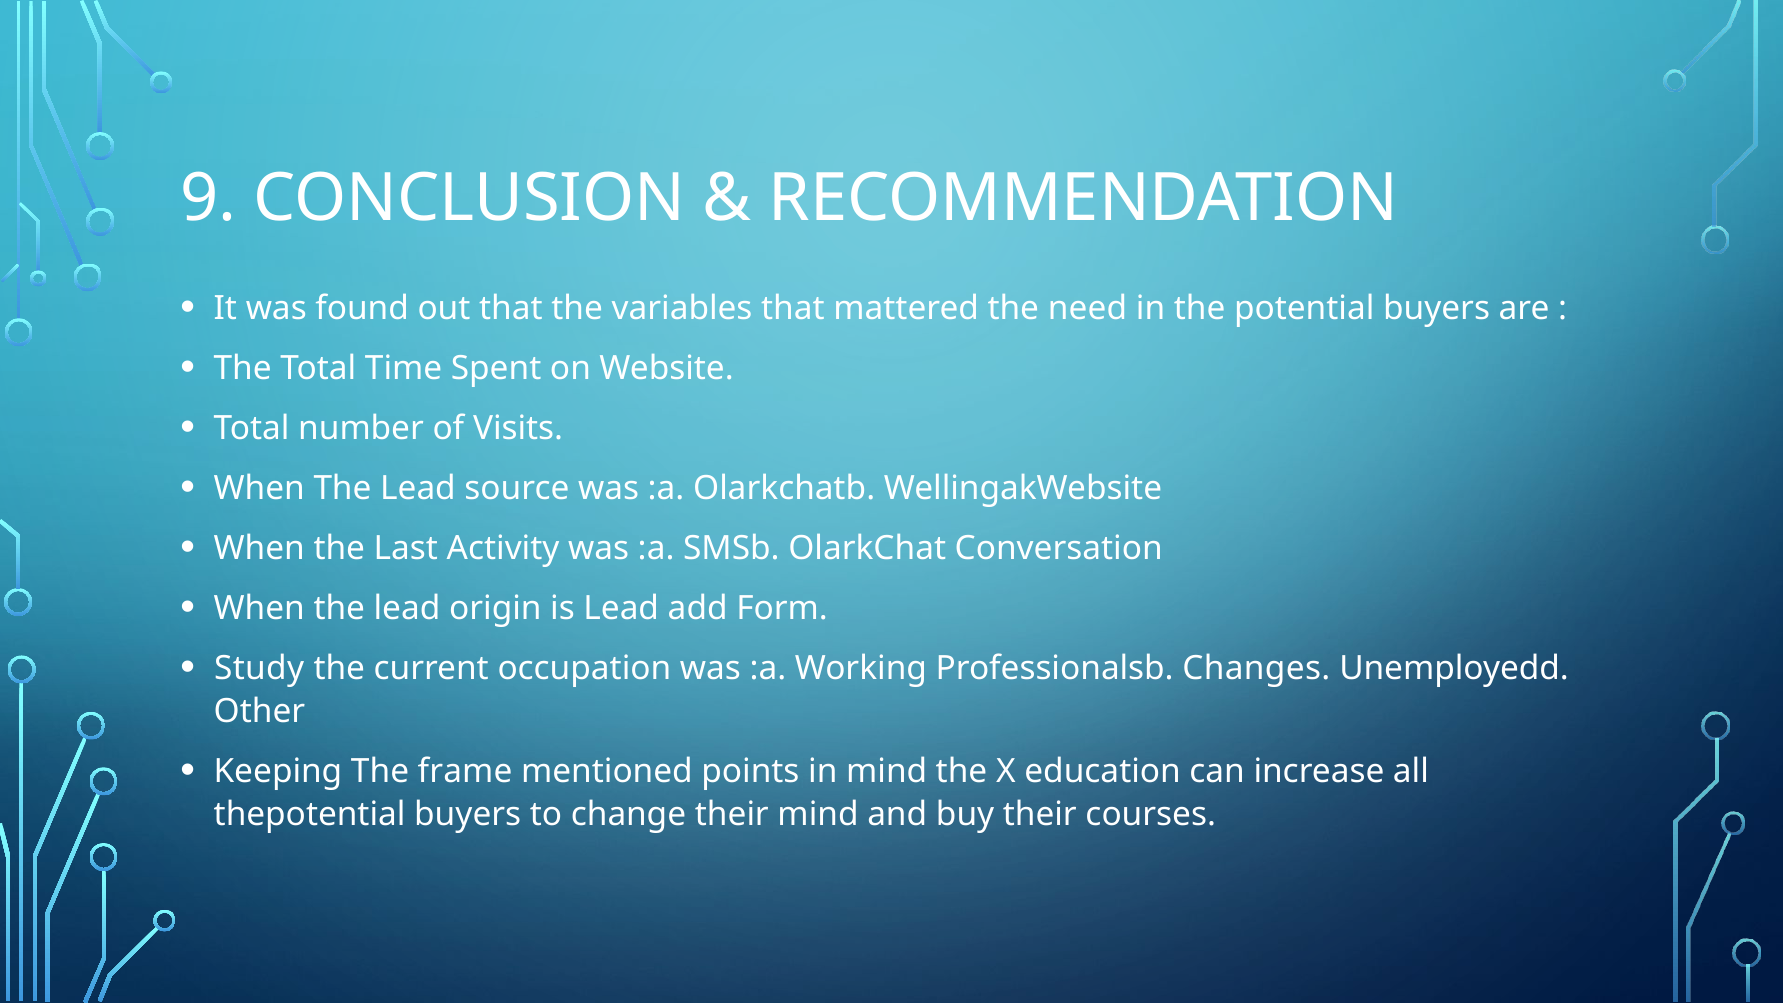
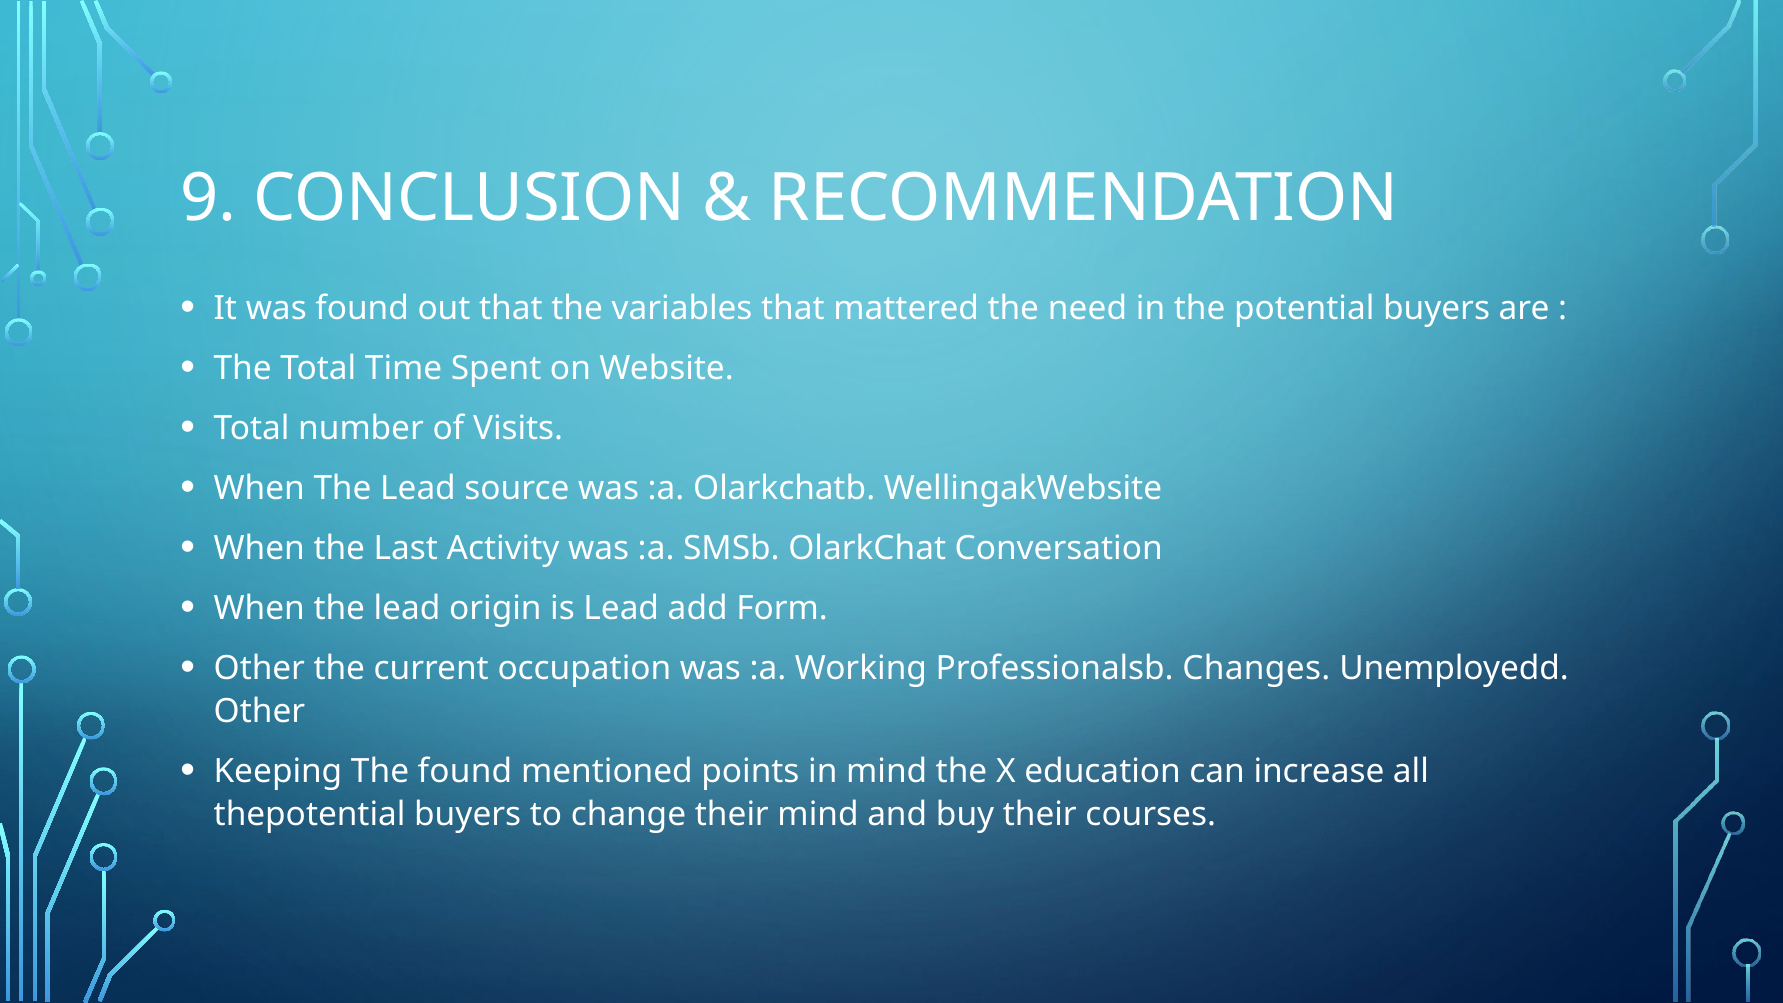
Study: Study -> Other (259, 668)
The frame: frame -> found (465, 771)
